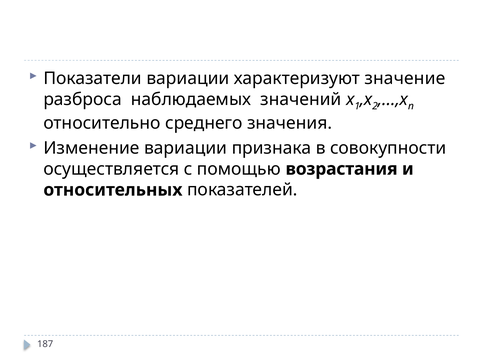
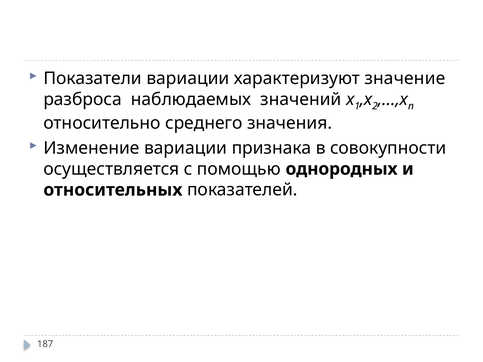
возрастания: возрастания -> однородных (342, 169)
